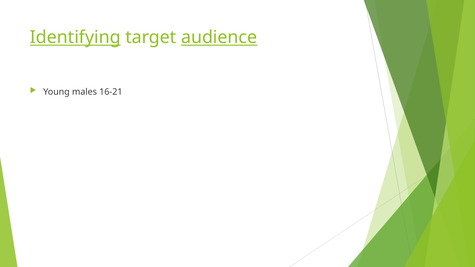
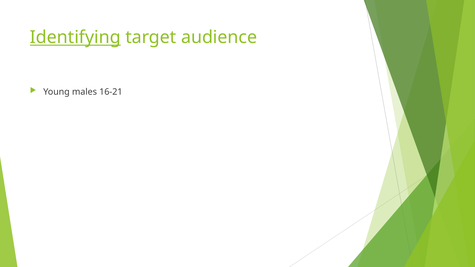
audience underline: present -> none (219, 37)
